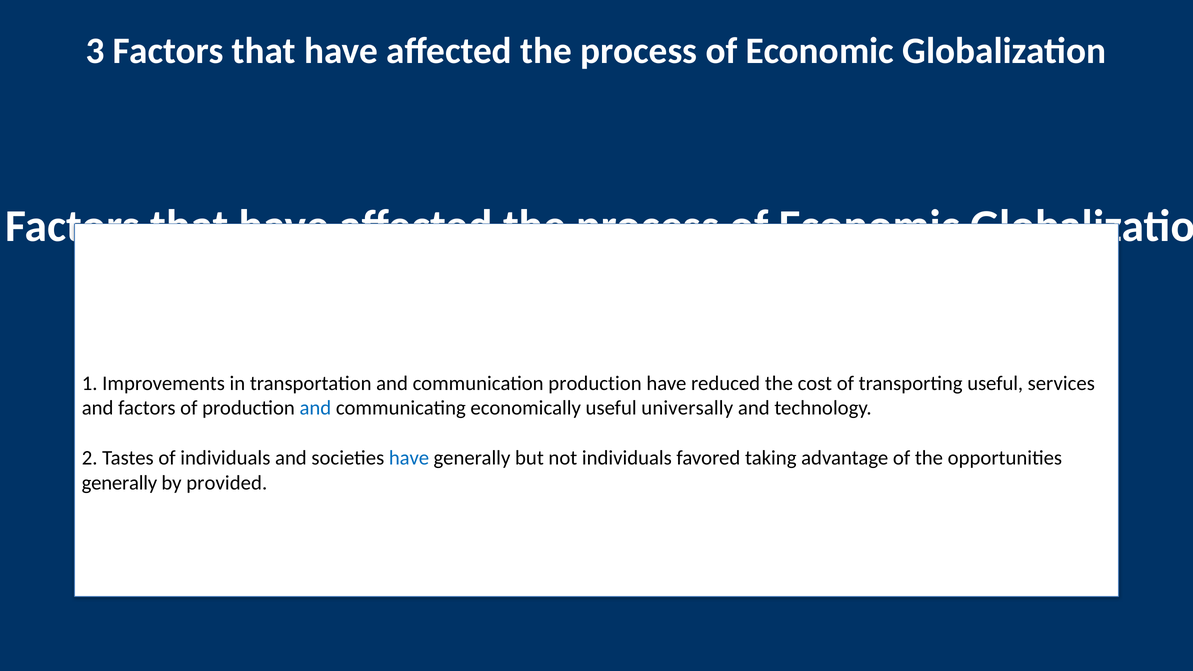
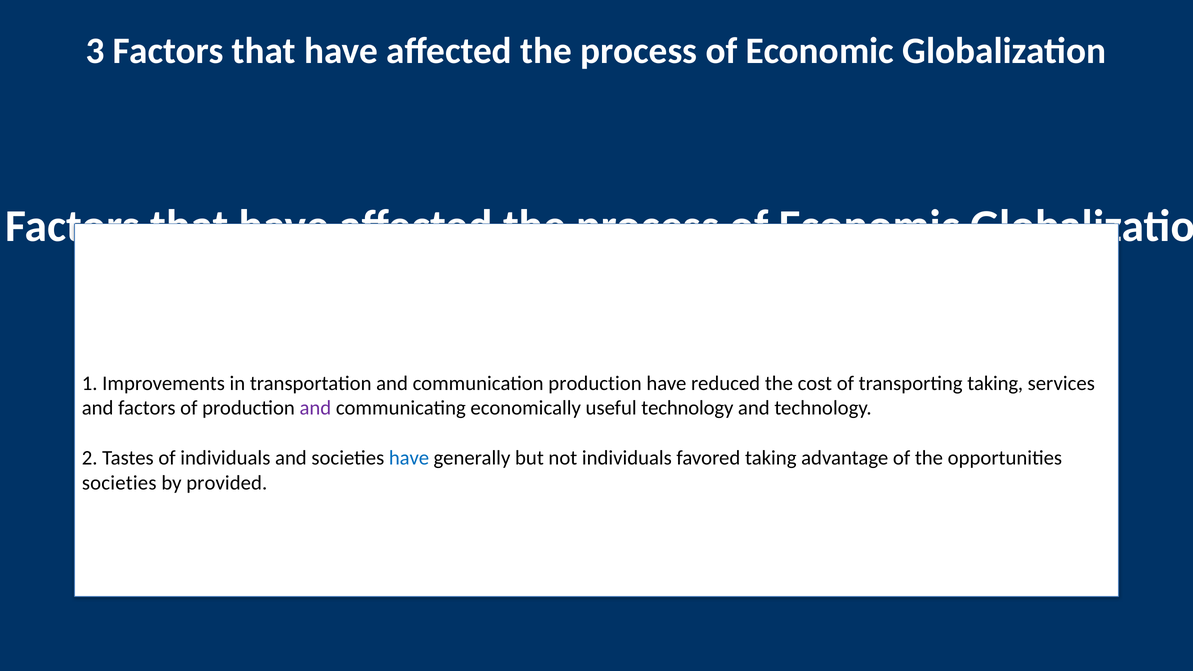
transporting useful: useful -> taking (995, 383)
and colour: blue -> purple (315, 408)
useful universally: universally -> technology (687, 408)
generally: generally -> societies (119, 483)
